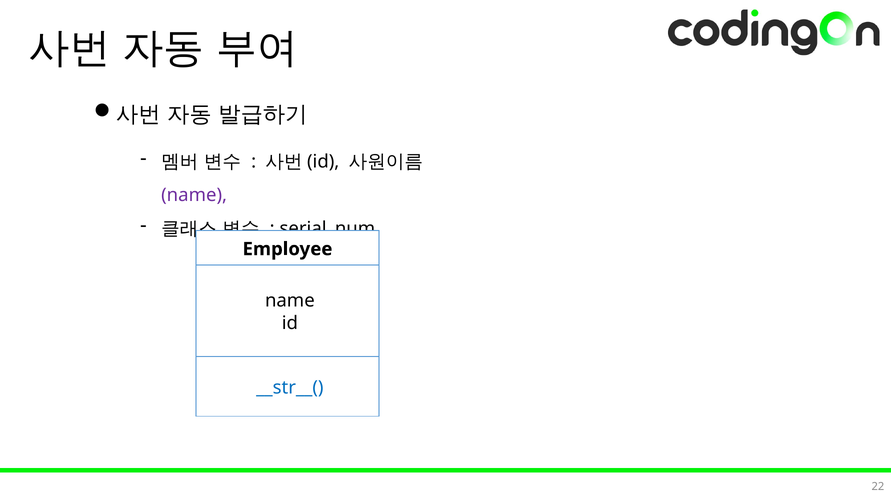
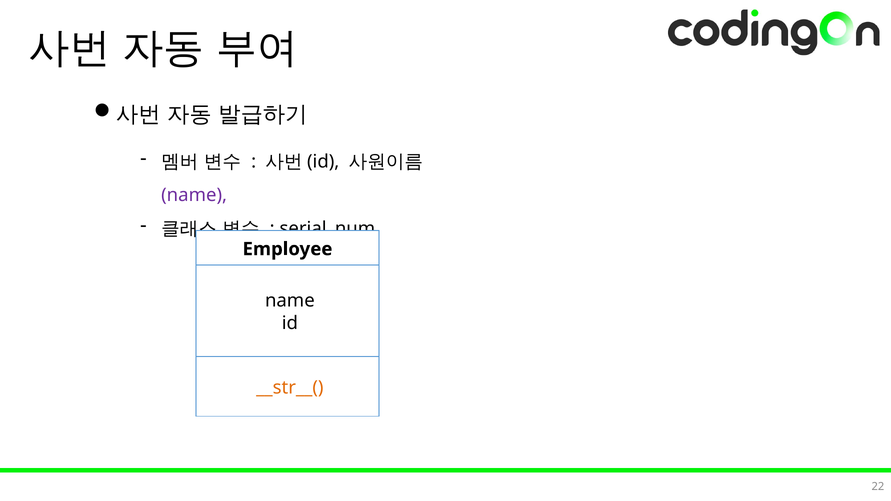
__str__( colour: blue -> orange (290, 388)
